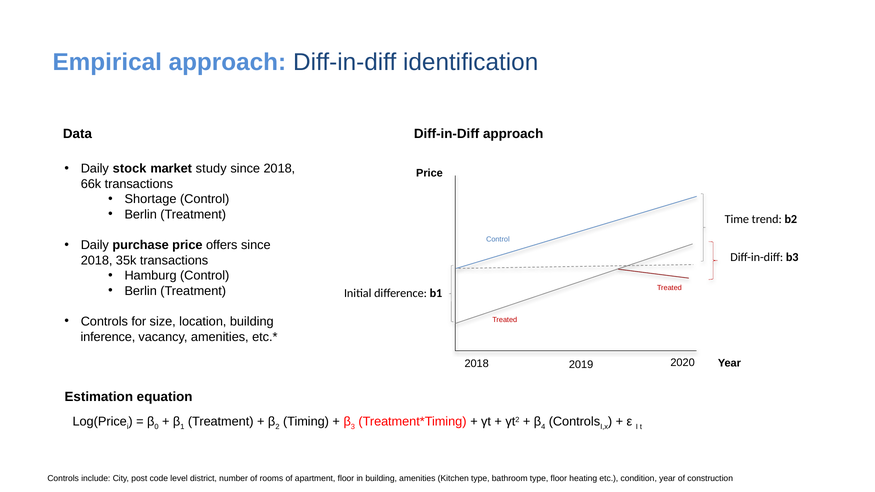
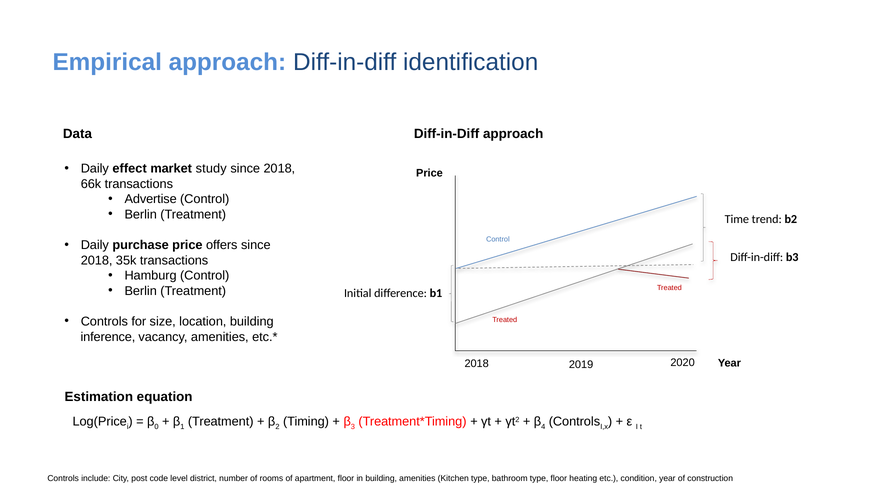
stock: stock -> effect (130, 169)
Shortage: Shortage -> Advertise (151, 199)
